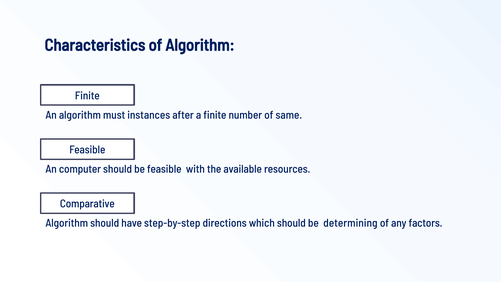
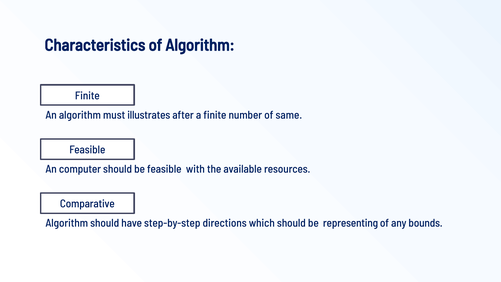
instances: instances -> illustrates (149, 115)
determining: determining -> representing (350, 223)
factors: factors -> bounds (426, 223)
